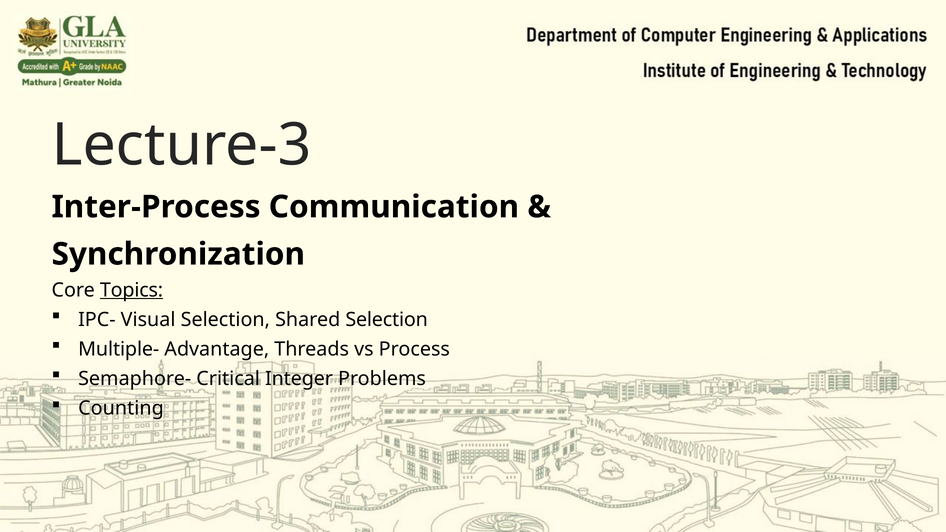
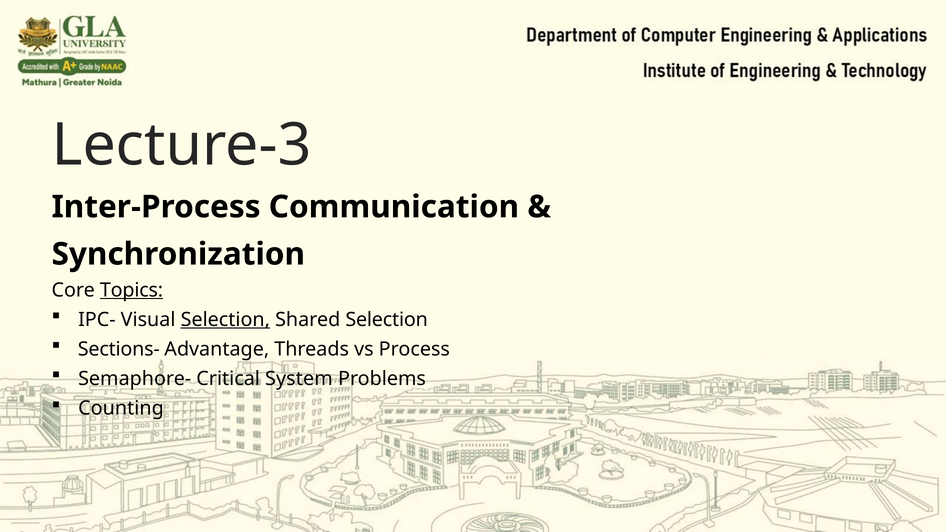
Selection underline: none -> present (225, 320)
Multiple-: Multiple- -> Sections- (119, 349)
Integer: Integer -> System (299, 379)
